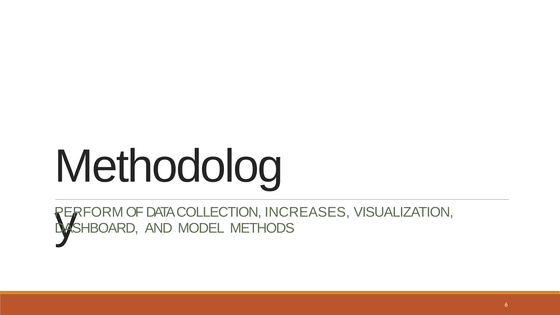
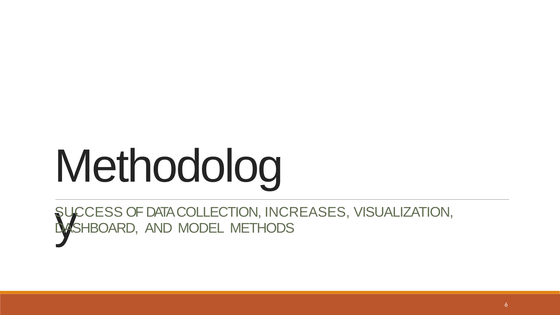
PERFORM: PERFORM -> SUCCESS (89, 212)
